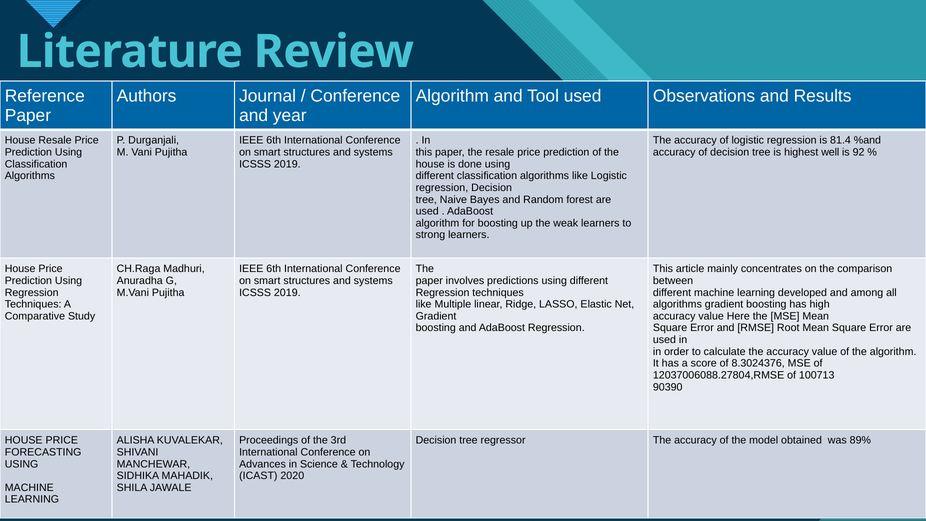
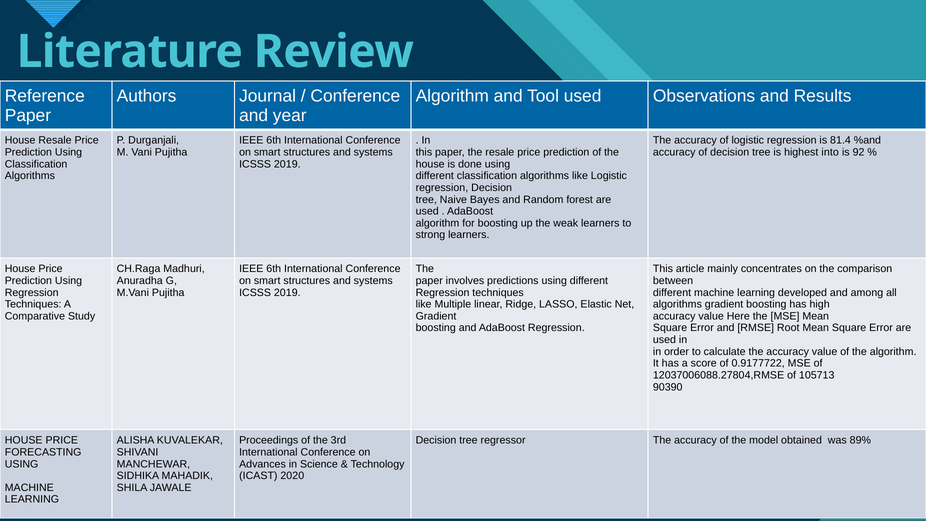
well: well -> into (830, 152)
8.3024376: 8.3024376 -> 0.9177722 (758, 363)
100713: 100713 -> 105713 (817, 375)
